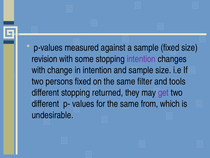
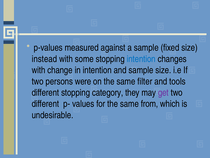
revision: revision -> instead (44, 59)
intention colour: purple -> blue (141, 59)
persons fixed: fixed -> were (83, 81)
returned: returned -> category (108, 92)
